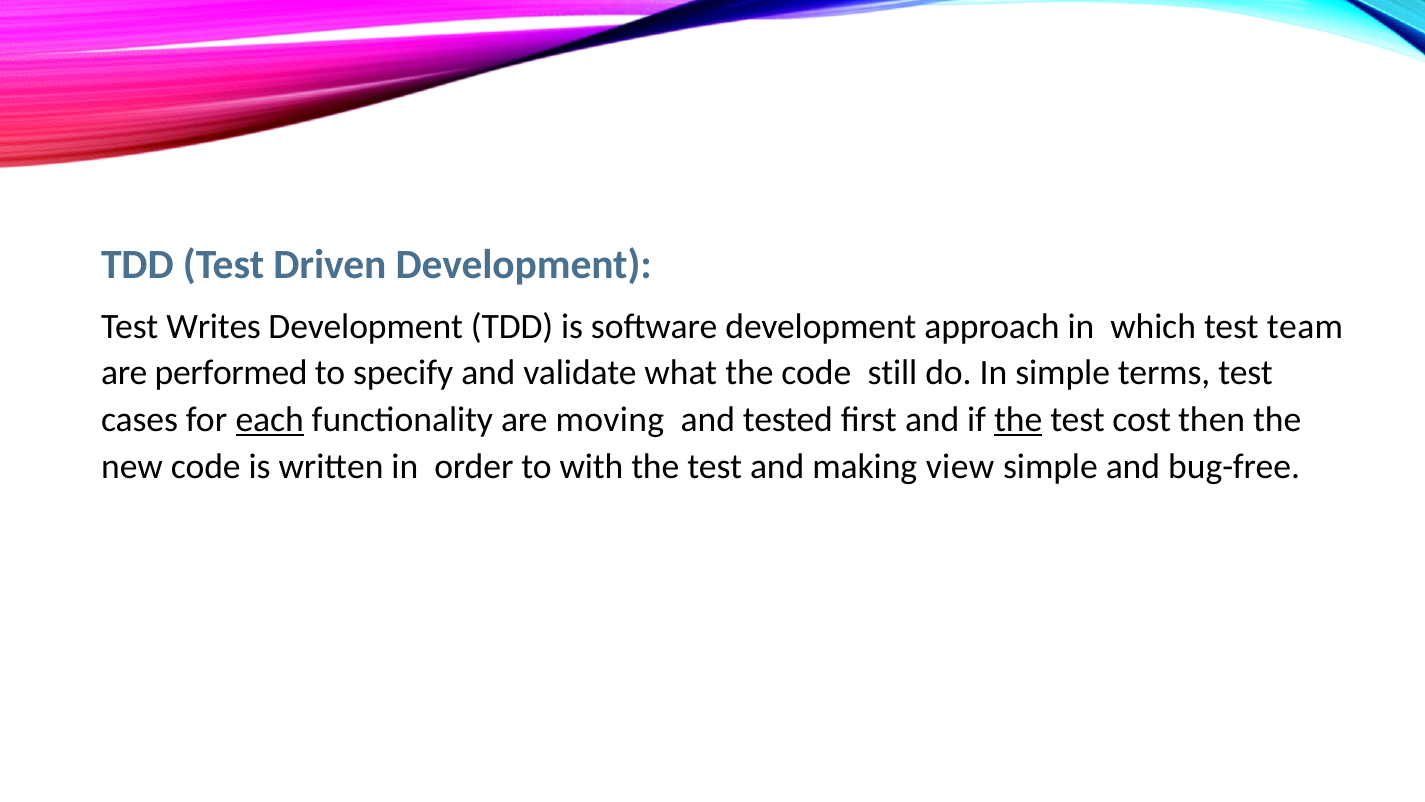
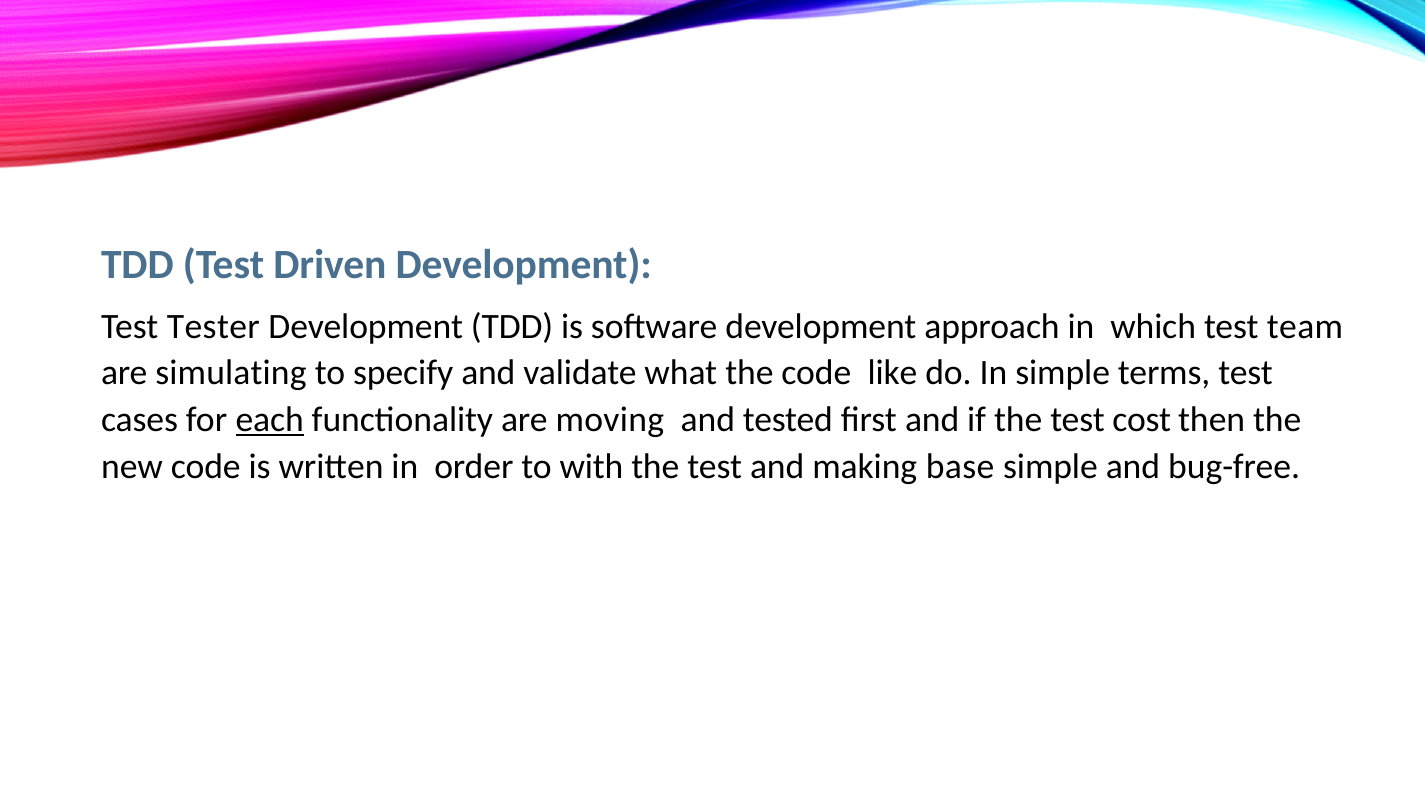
Writes: Writes -> Tester (213, 326)
performed: performed -> simulating (231, 373)
still: still -> like (892, 373)
the underline: present -> none (1018, 419)
view: view -> base (960, 466)
